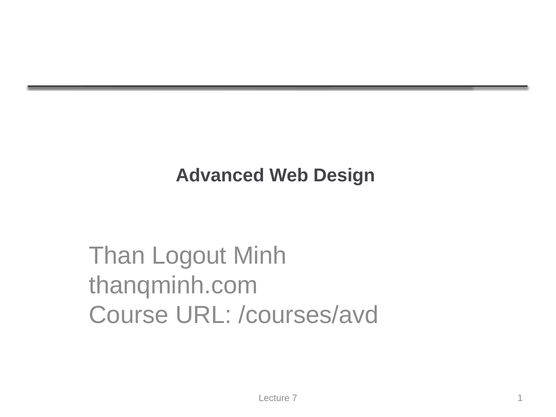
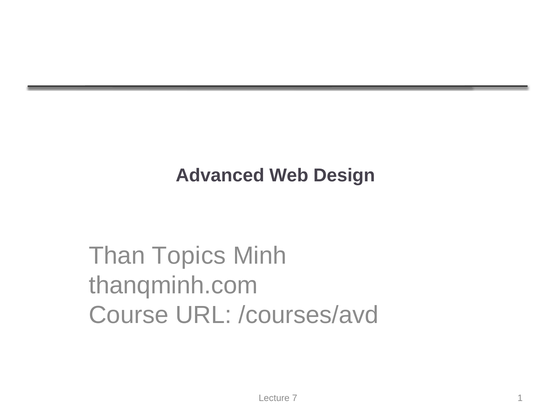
Logout: Logout -> Topics (189, 256)
